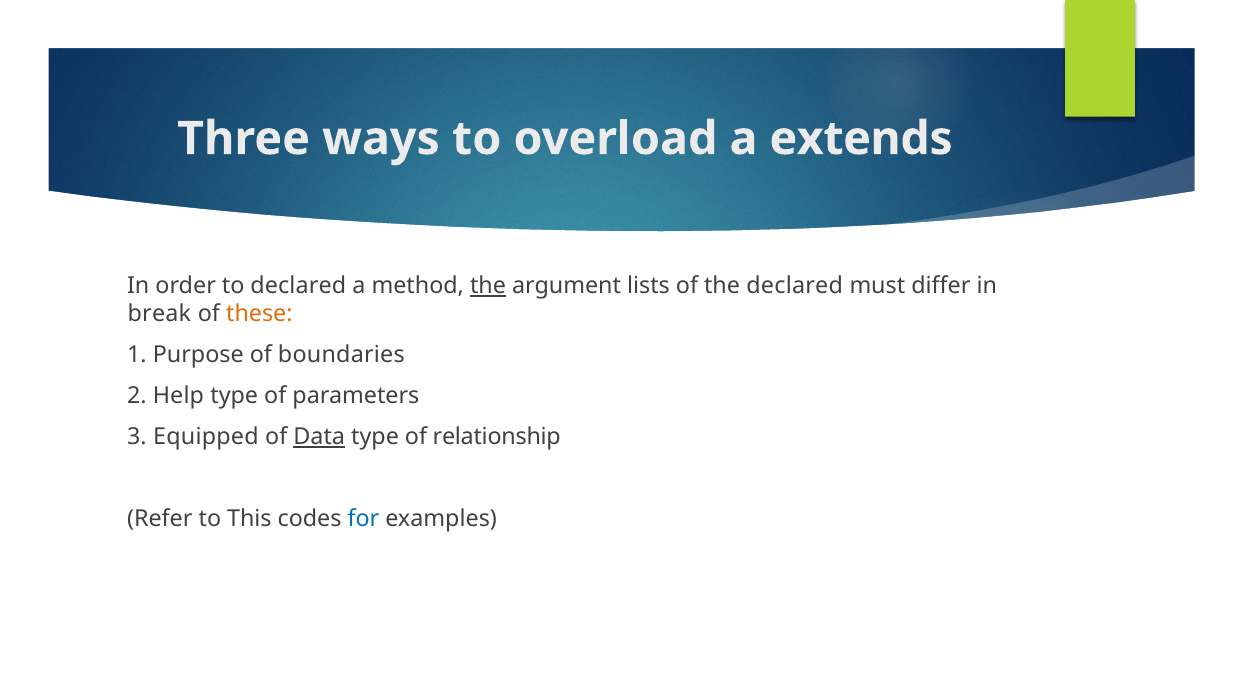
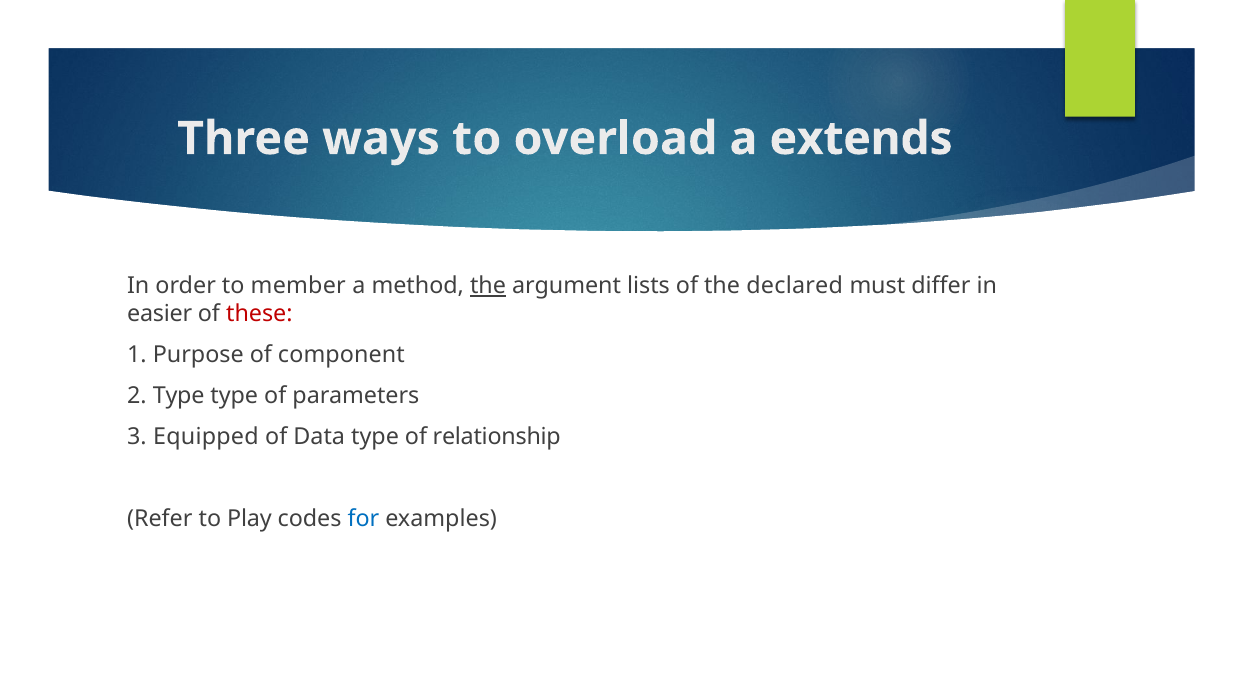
to declared: declared -> member (298, 286)
break: break -> easier (160, 314)
these colour: orange -> red (259, 314)
boundaries: boundaries -> component (341, 355)
2 Help: Help -> Type (179, 396)
Data underline: present -> none (319, 437)
This: This -> Play (249, 519)
